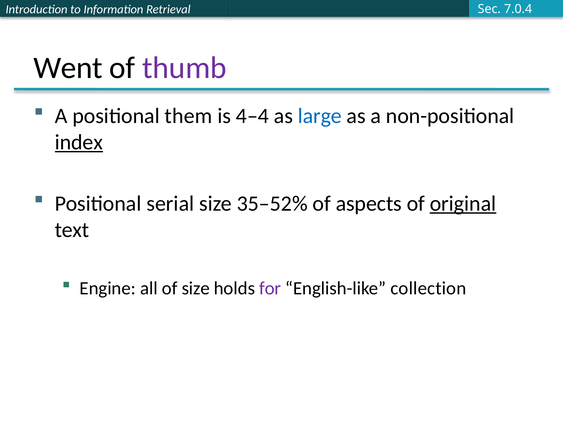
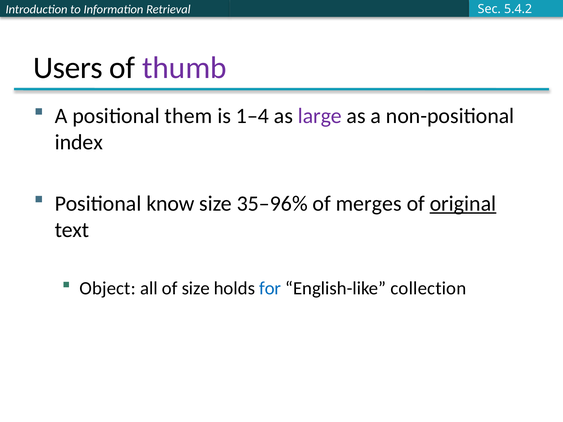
7.0.4: 7.0.4 -> 5.4.2 (518, 9)
Went: Went -> Users (68, 68)
4–4: 4–4 -> 1–4 (253, 116)
large colour: blue -> purple (320, 116)
index underline: present -> none (79, 142)
serial: serial -> know (170, 204)
35–52%: 35–52% -> 35–96% (272, 204)
aspects: aspects -> merges (369, 204)
Engine: Engine -> Object (108, 289)
for colour: purple -> blue (270, 289)
